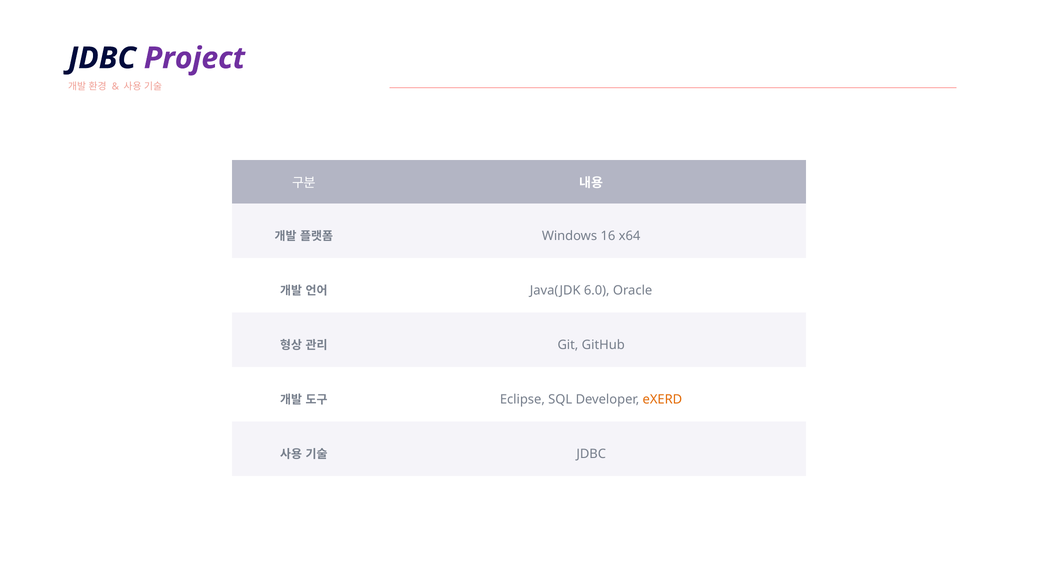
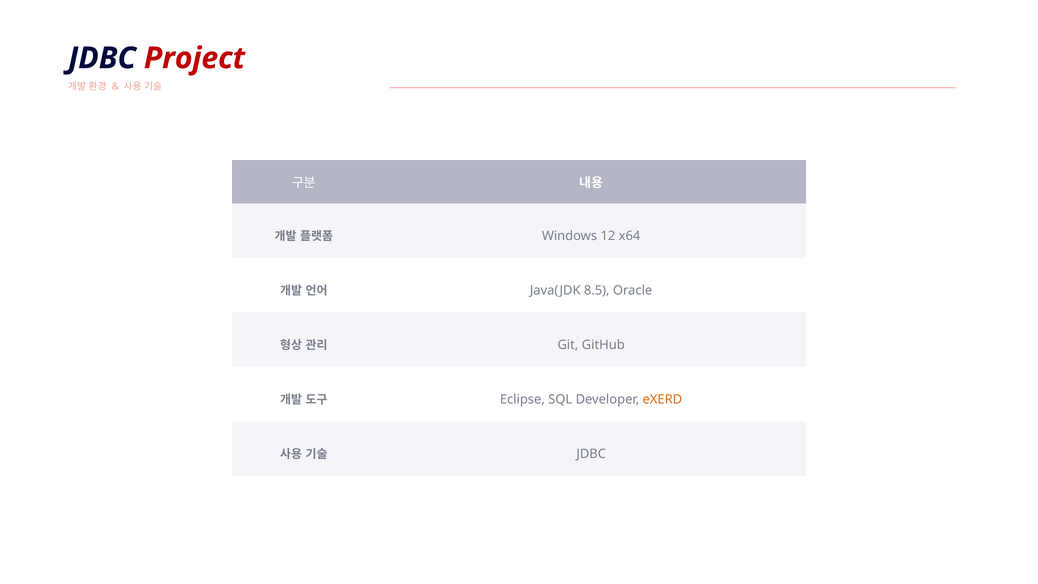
Project colour: purple -> red (194, 58)
16: 16 -> 12 (608, 236)
6.0: 6.0 -> 8.5 (597, 290)
